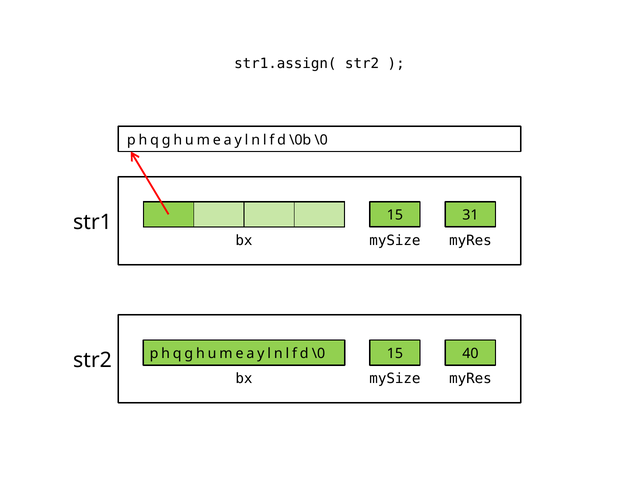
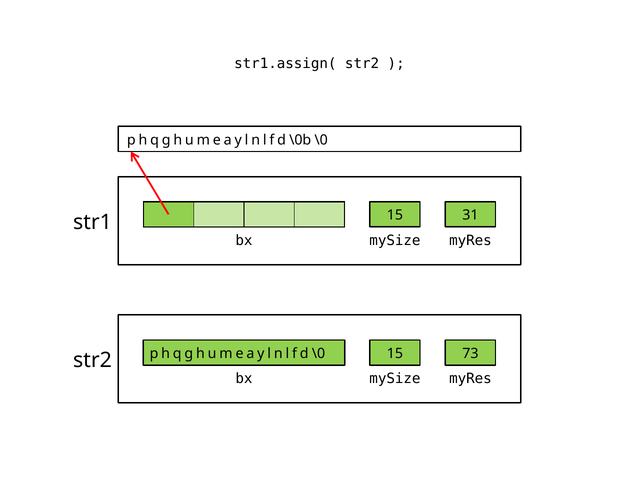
40: 40 -> 73 (470, 354)
